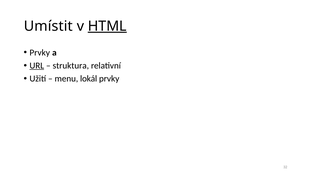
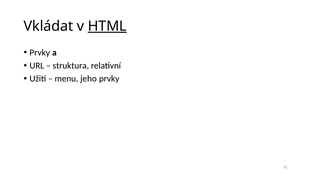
Umístit: Umístit -> Vkládat (48, 26)
URL underline: present -> none (37, 66)
lokál: lokál -> jeho (89, 79)
